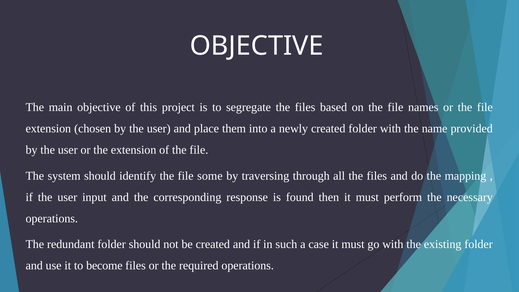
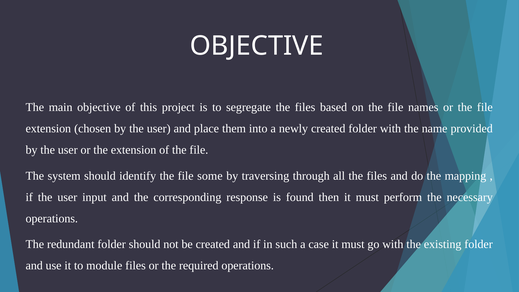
become: become -> module (104, 266)
